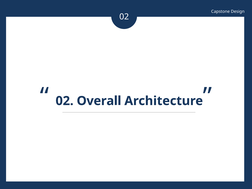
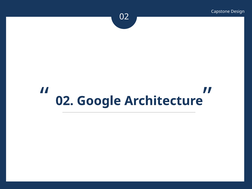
Overall: Overall -> Google (99, 101)
